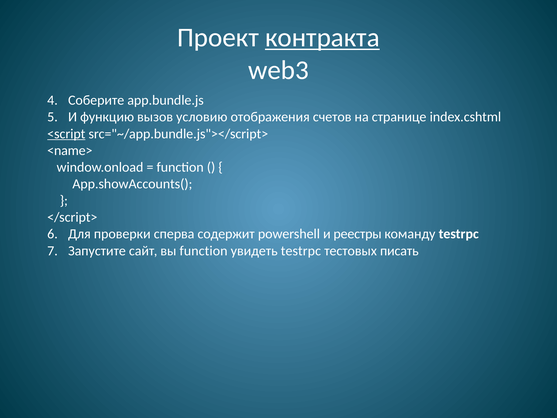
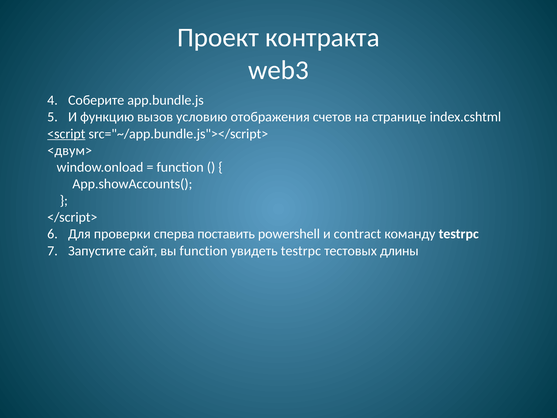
контракта underline: present -> none (322, 38)
<name>: <name> -> <двум> (70, 150)
содержит: содержит -> поставить (226, 234)
реестры: реестры -> contract (357, 234)
писать: писать -> длины (399, 251)
